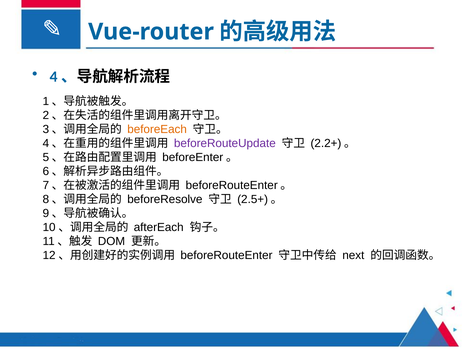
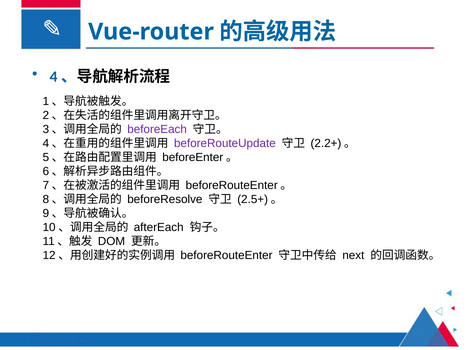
beforeEach colour: orange -> purple (157, 129)
